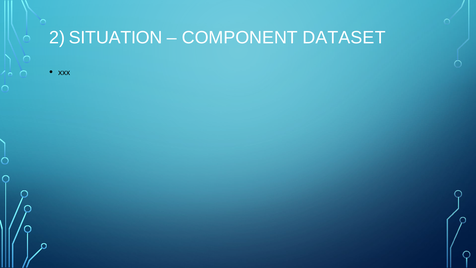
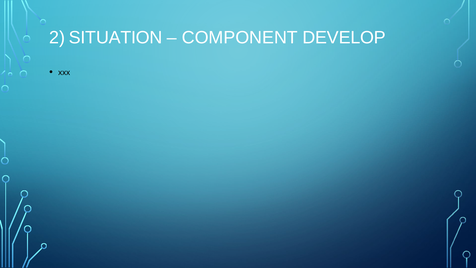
DATASET: DATASET -> DEVELOP (344, 37)
